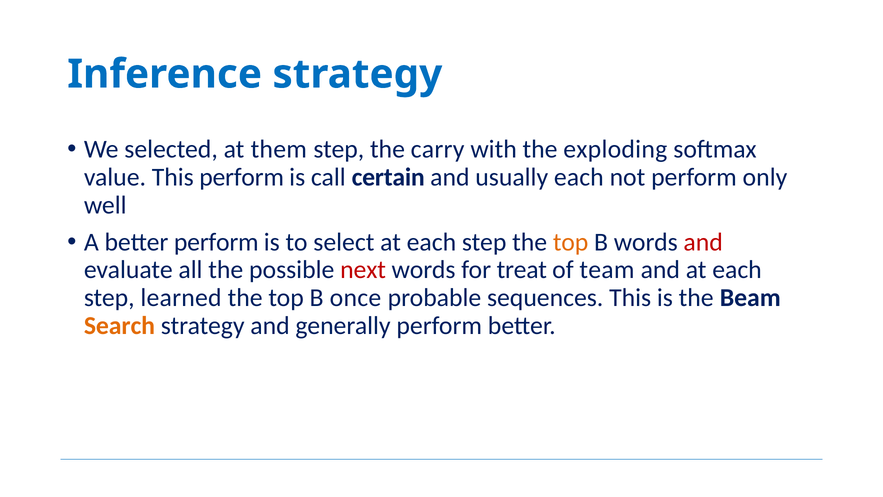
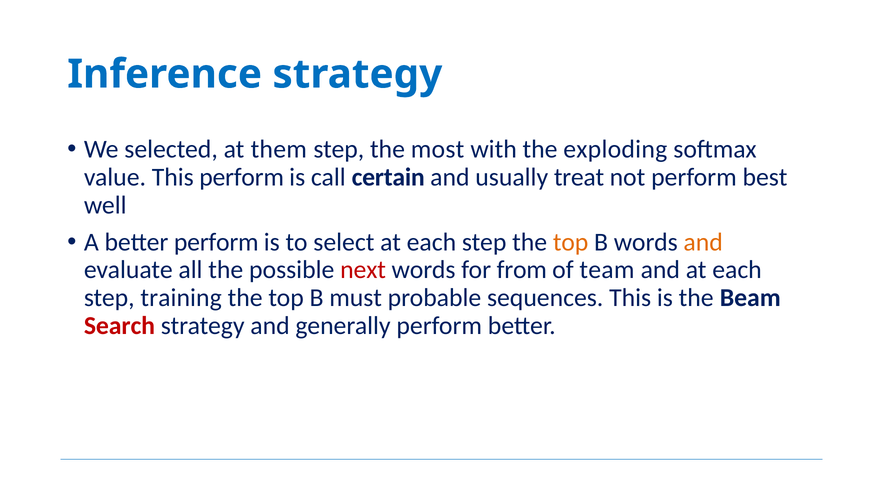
carry: carry -> most (438, 149)
usually each: each -> treat (579, 177)
only: only -> best (765, 177)
and colour: red -> orange (703, 242)
treat: treat -> from (522, 270)
learned: learned -> training (181, 298)
once: once -> must (356, 298)
Search colour: orange -> red (119, 325)
